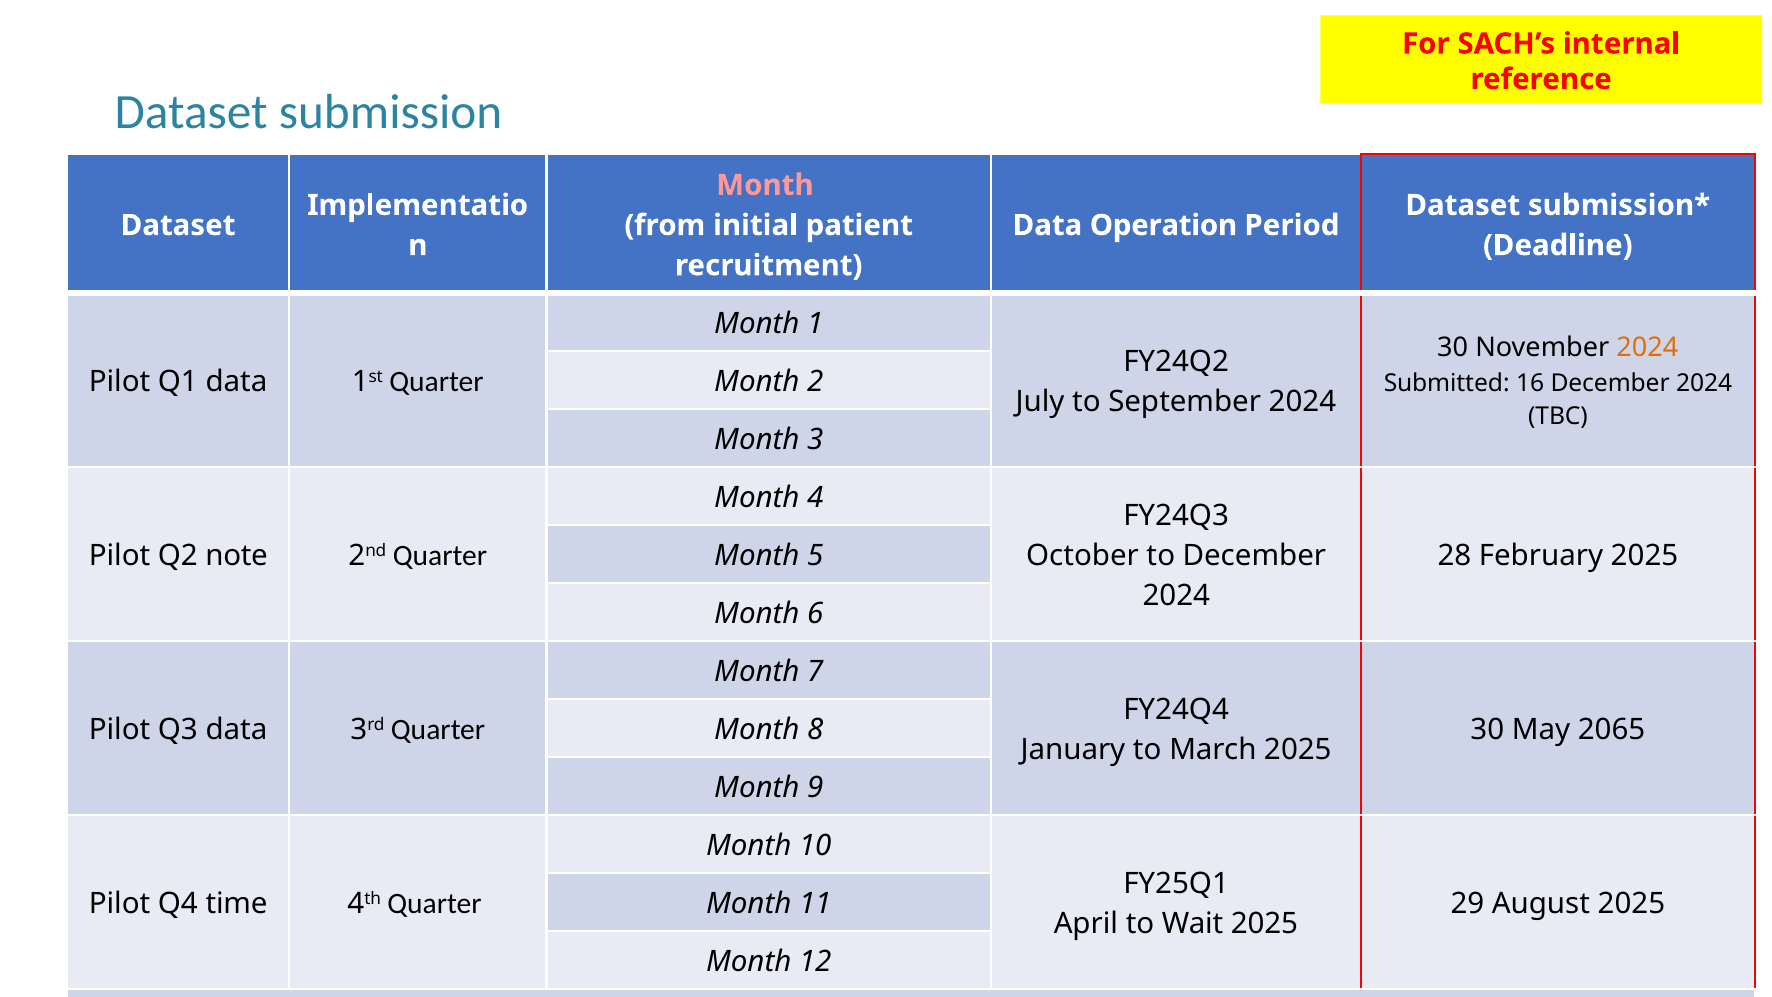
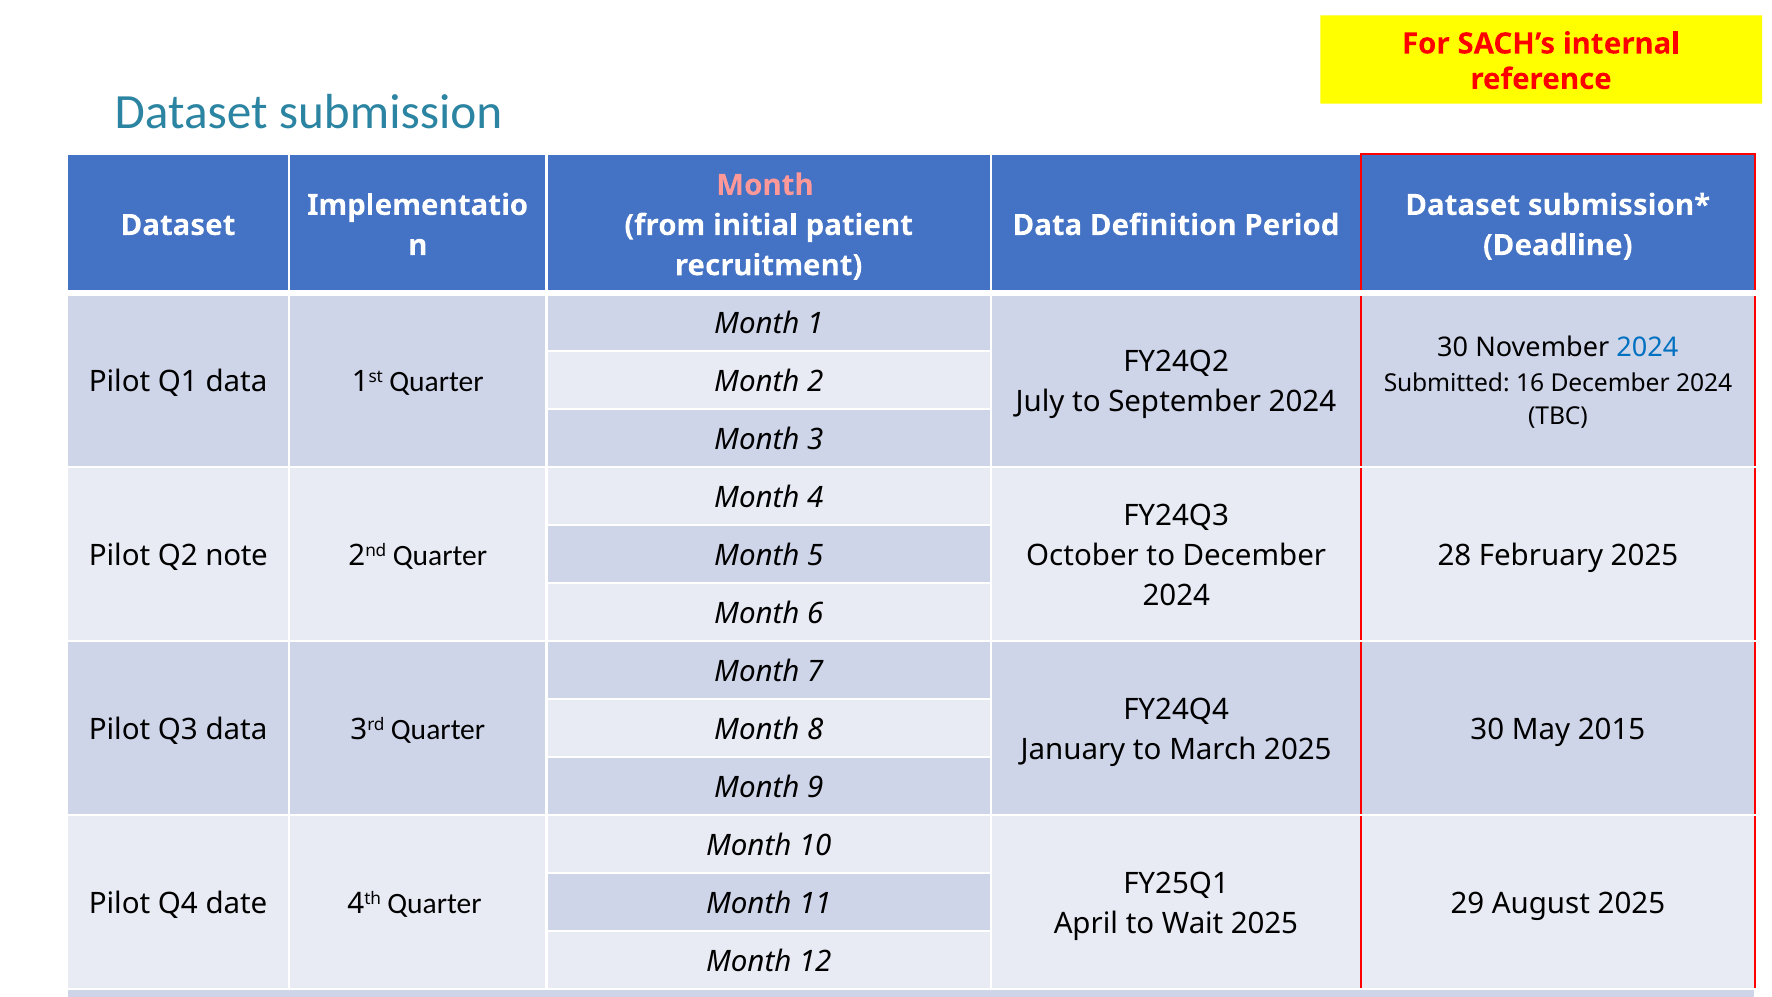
Operation: Operation -> Definition (1163, 225)
2024 colour: orange -> blue (1647, 348)
2065: 2065 -> 2015 (1612, 729)
time: time -> date (236, 903)
